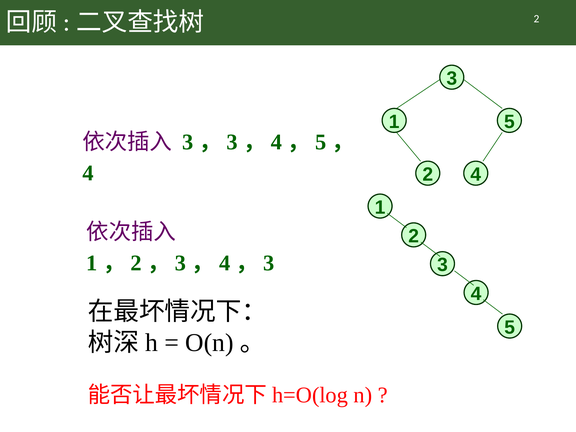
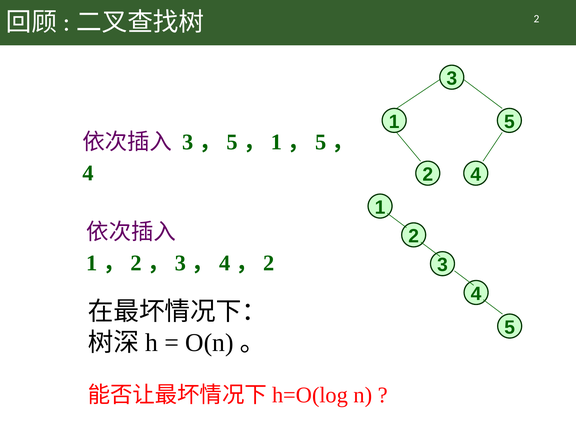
3: 3 -> 5 (232, 142)
4: 4 -> 1 (276, 142)
3: 3 -> 2 (269, 263)
